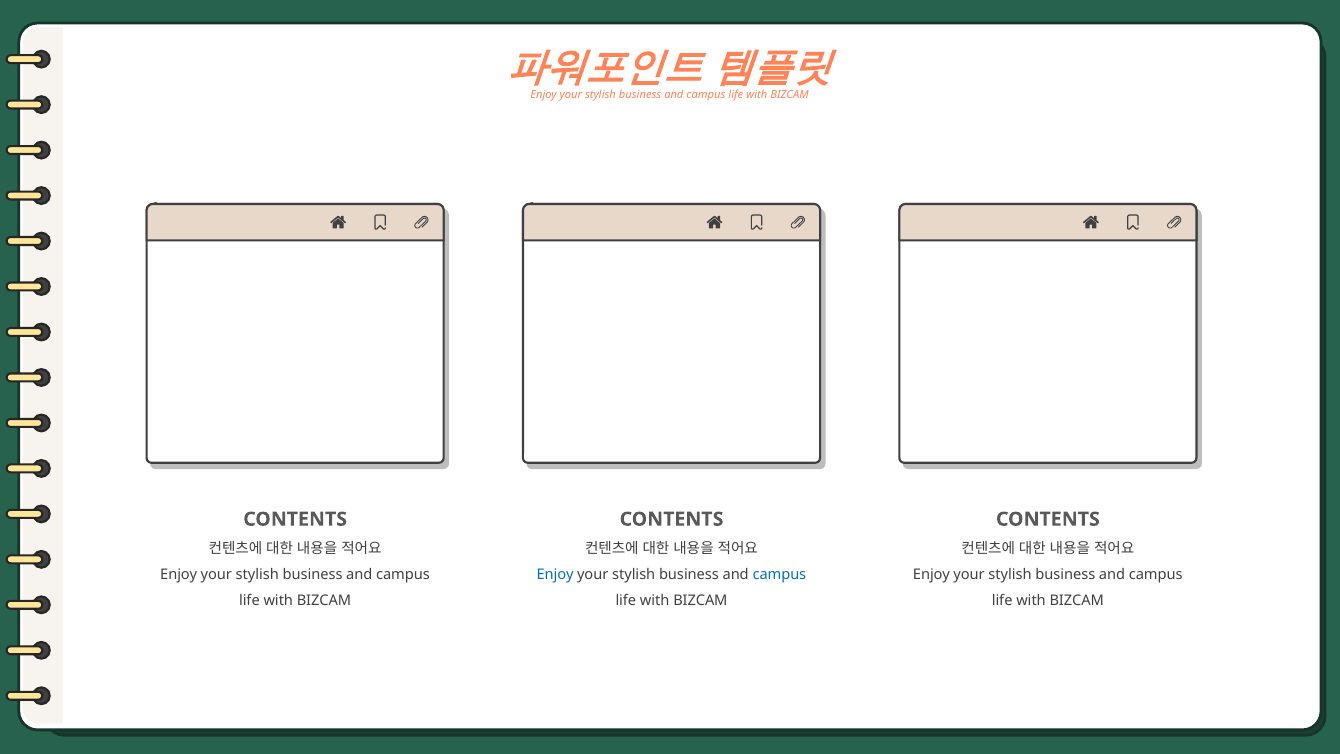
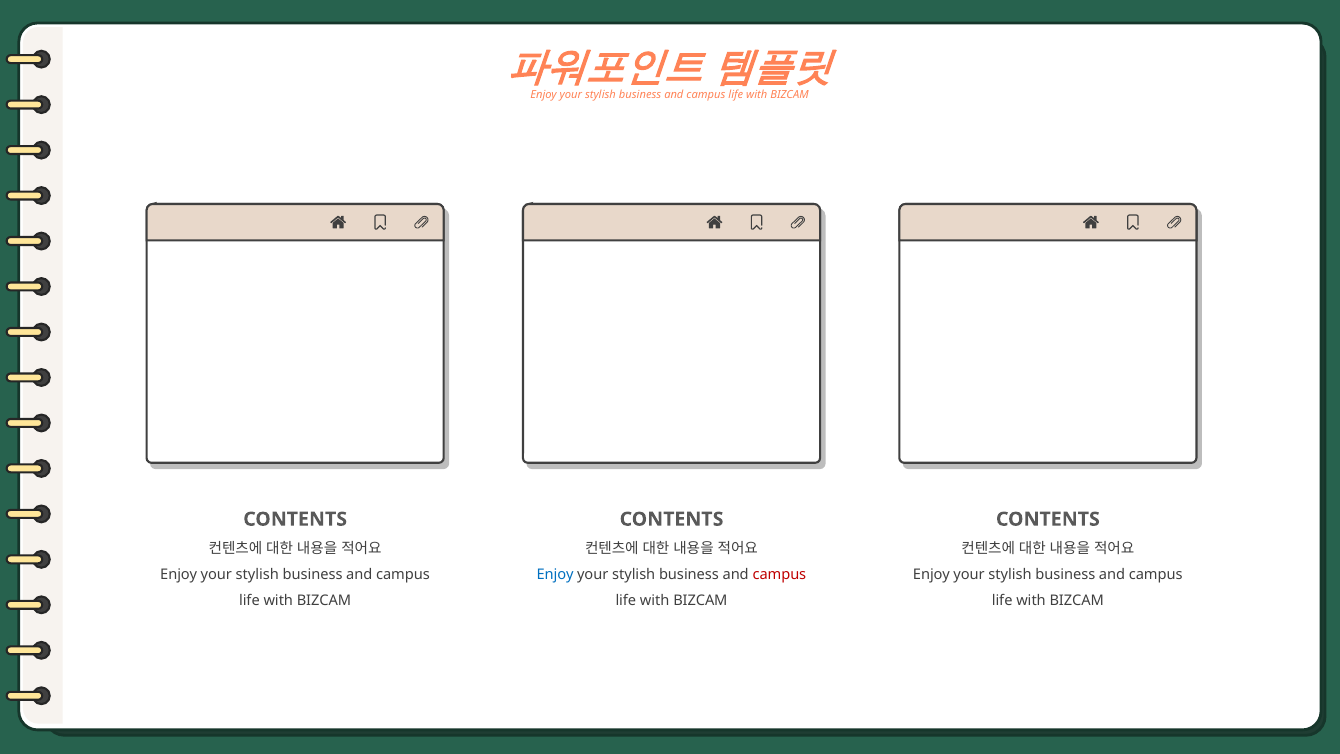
campus colour: blue -> red (779, 574)
